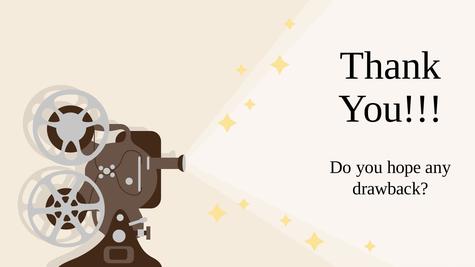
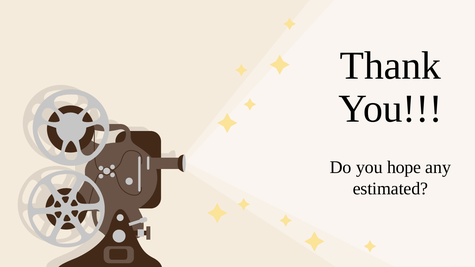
drawback: drawback -> estimated (390, 189)
